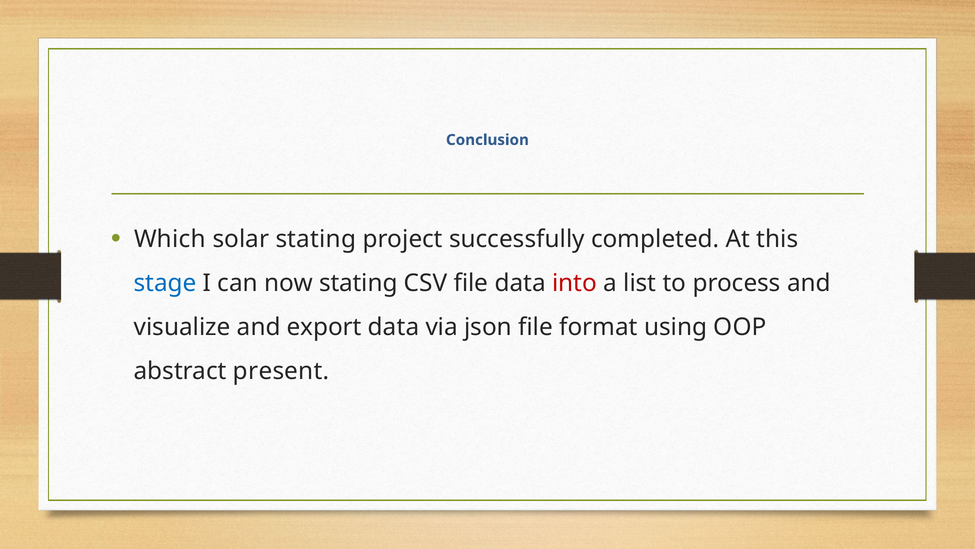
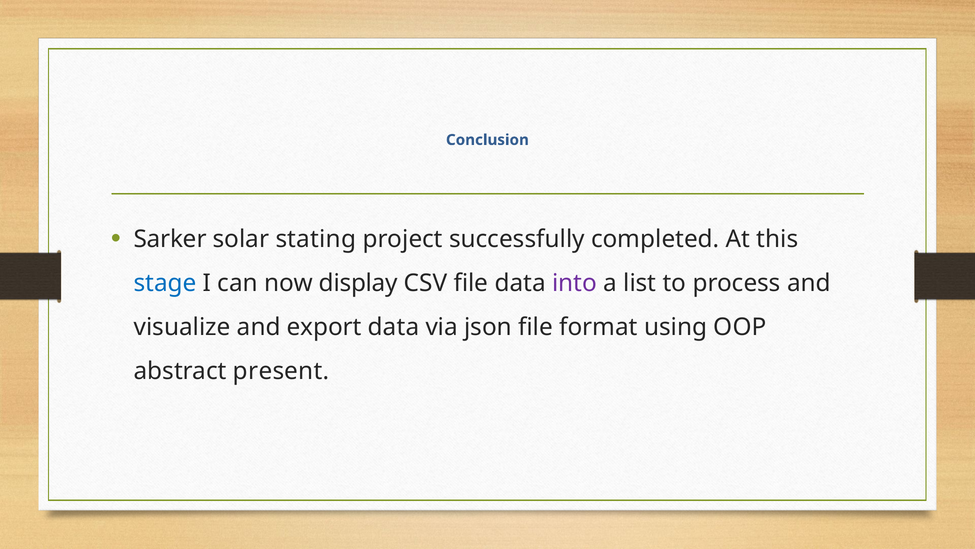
Which: Which -> Sarker (170, 239)
now stating: stating -> display (358, 283)
into colour: red -> purple (575, 283)
